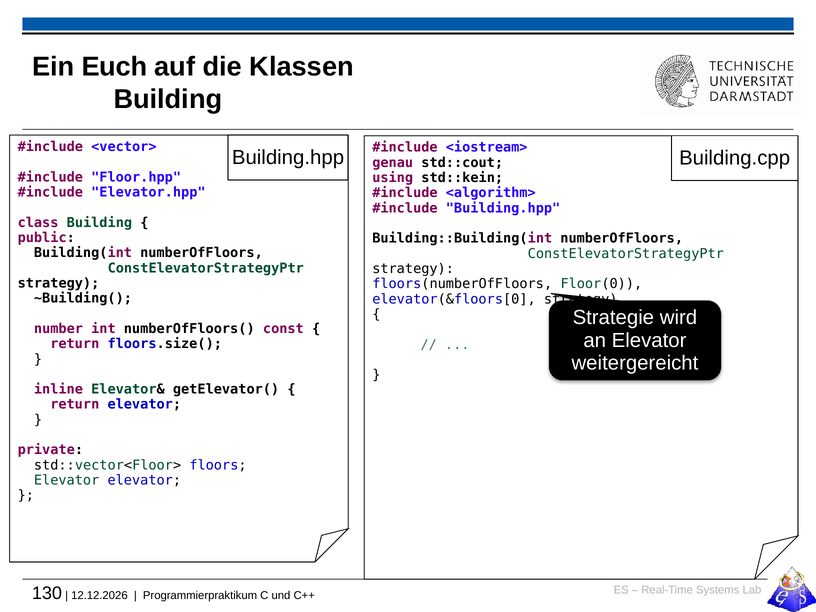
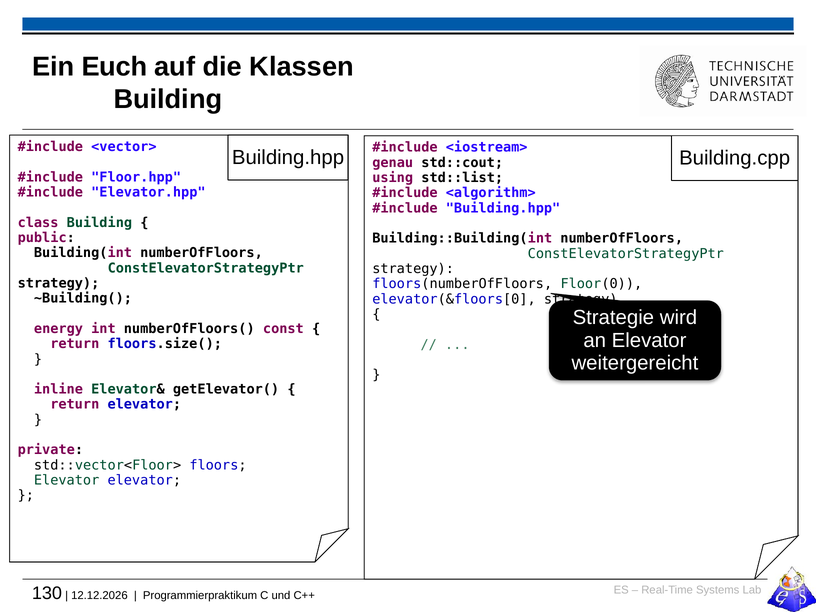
std::kein: std::kein -> std::list (462, 178)
number: number -> energy (58, 329)
